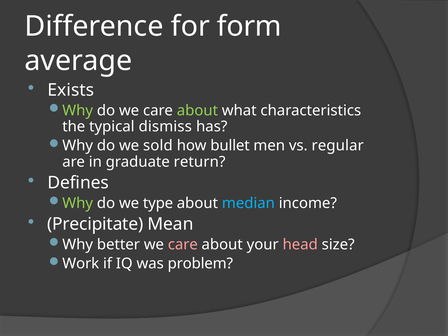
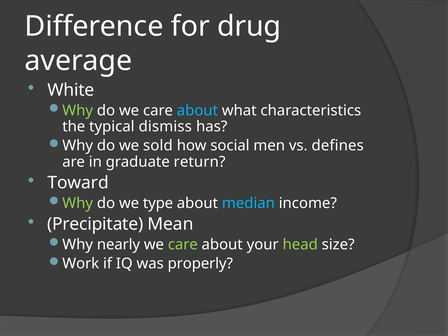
form: form -> drug (249, 26)
Exists: Exists -> White (71, 90)
about colour: light green -> light blue (197, 110)
bullet: bullet -> social (230, 146)
regular: regular -> defines (338, 146)
Defines: Defines -> Toward (78, 183)
better: better -> nearly (118, 245)
care colour: pink -> light green (183, 245)
head colour: pink -> light green (300, 245)
problem: problem -> properly (200, 264)
